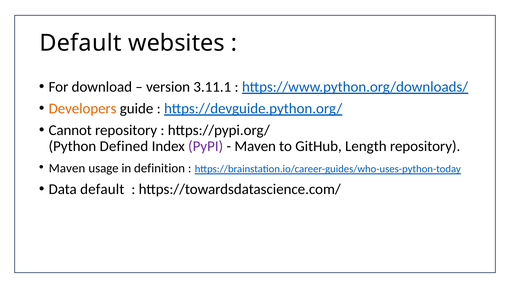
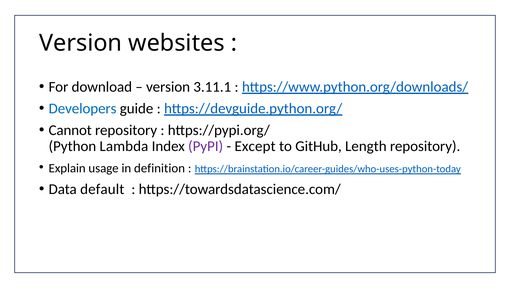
Default: Default -> Version (81, 43)
Developers colour: orange -> blue (83, 109)
Defined: Defined -> Lambda (124, 146)
Maven: Maven -> Except (255, 146)
Maven: Maven -> Explain (67, 168)
